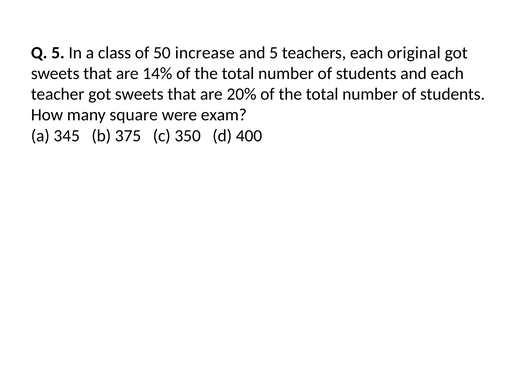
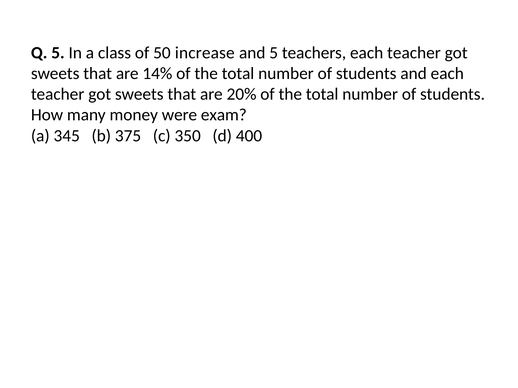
teachers each original: original -> teacher (414, 53)
square: square -> money (134, 115)
